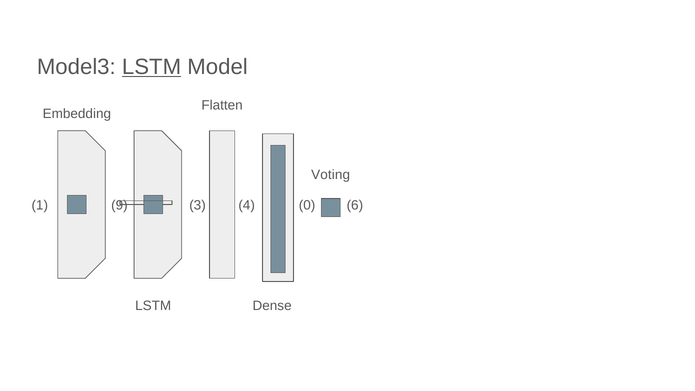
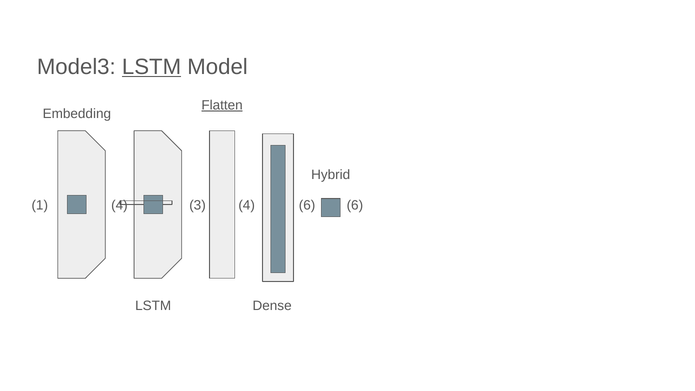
Flatten underline: none -> present (222, 105)
Voting: Voting -> Hybrid (331, 175)
1 9: 9 -> 4 (119, 205)
4 0: 0 -> 6 (307, 205)
